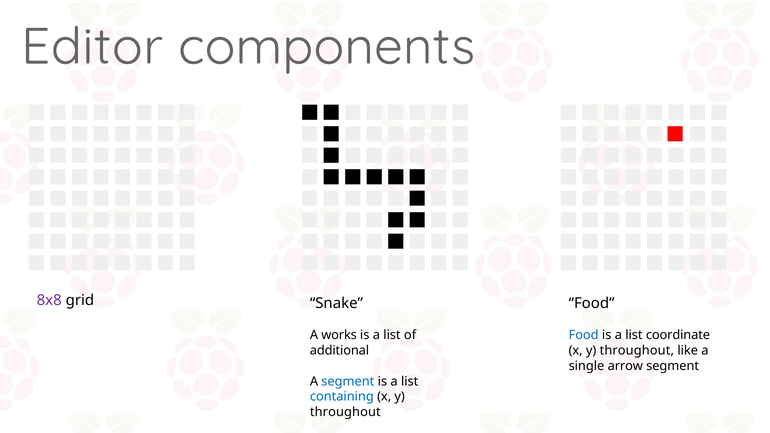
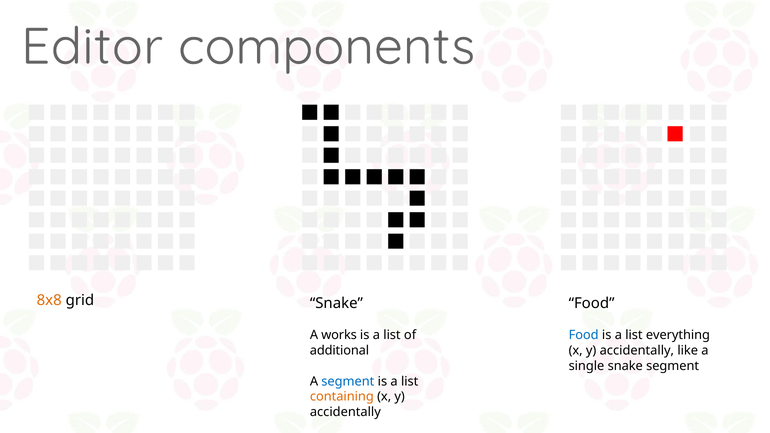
8x8 colour: purple -> orange (49, 300)
coordinate: coordinate -> everything (678, 335)
throughout: throughout -> accidentally (637, 351)
single arrow: arrow -> snake (625, 366)
containing colour: blue -> orange (342, 397)
throughout: throughout -> accidentally (345, 412)
